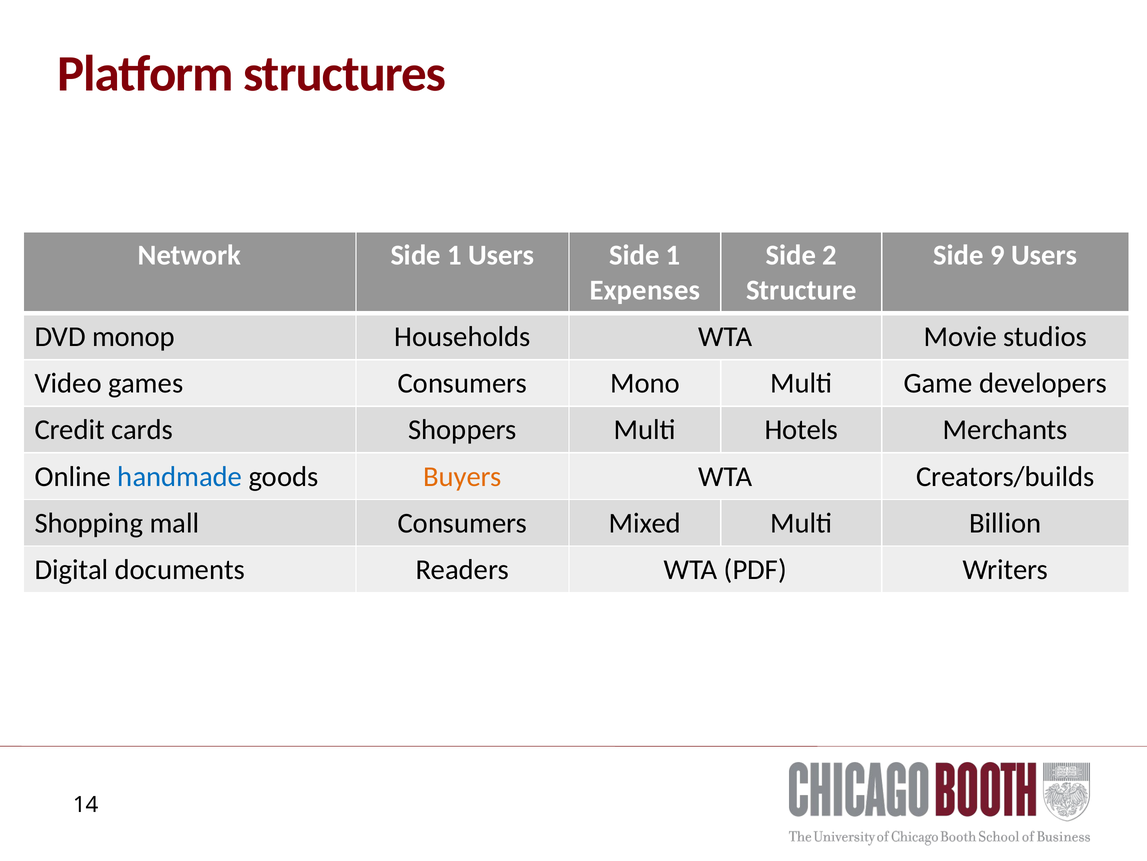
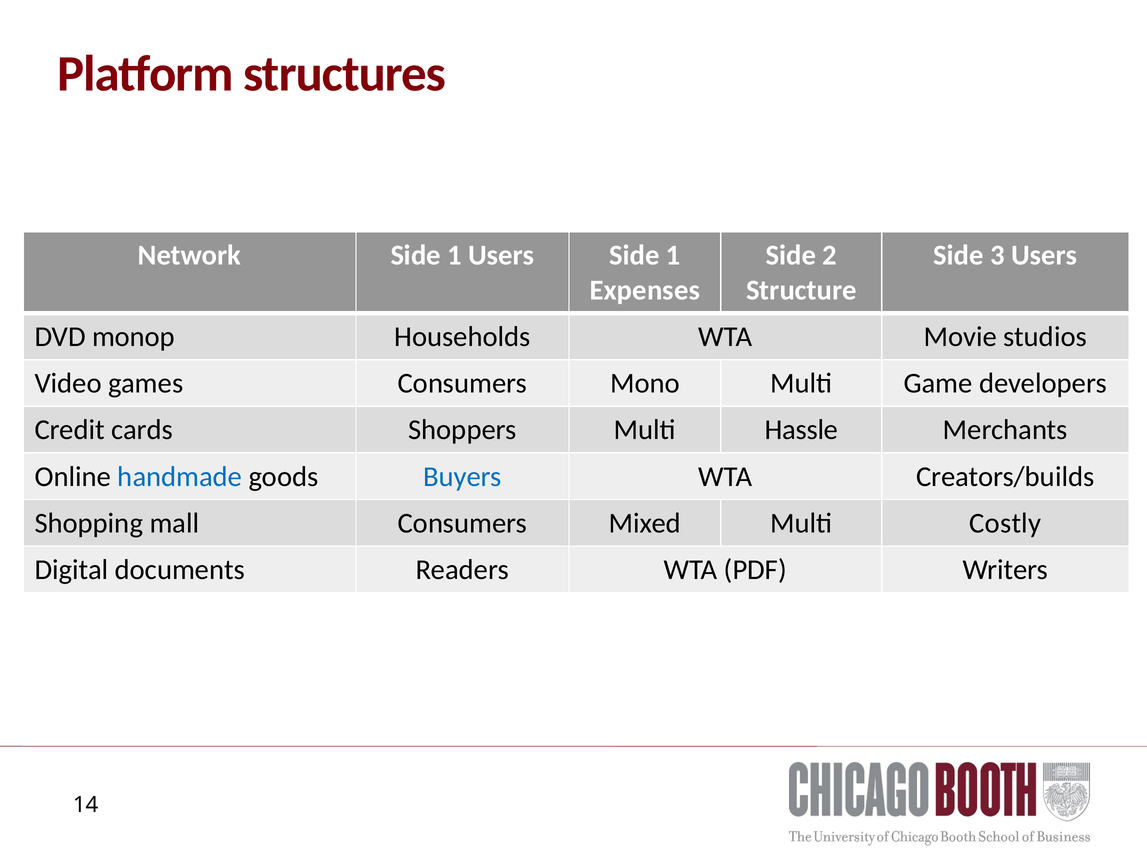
9: 9 -> 3 (997, 255)
Hotels: Hotels -> Hassle (801, 430)
Buyers colour: orange -> blue (463, 476)
Billion: Billion -> Costly (1005, 523)
